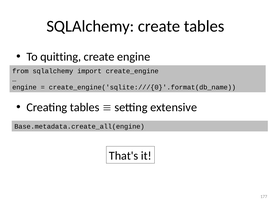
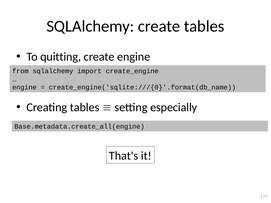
extensive: extensive -> especially (174, 107)
